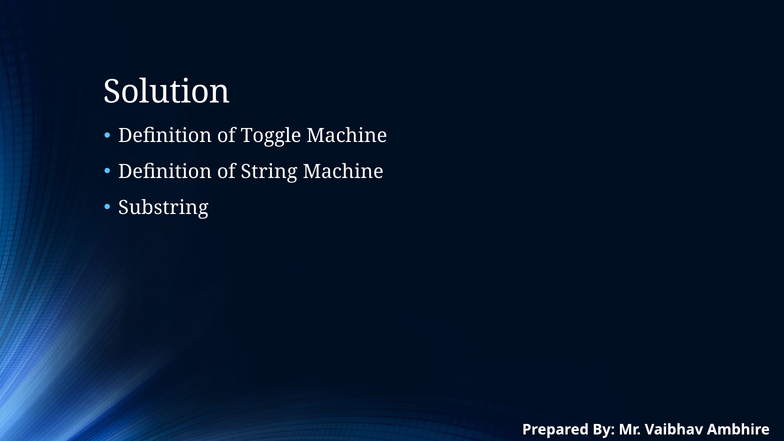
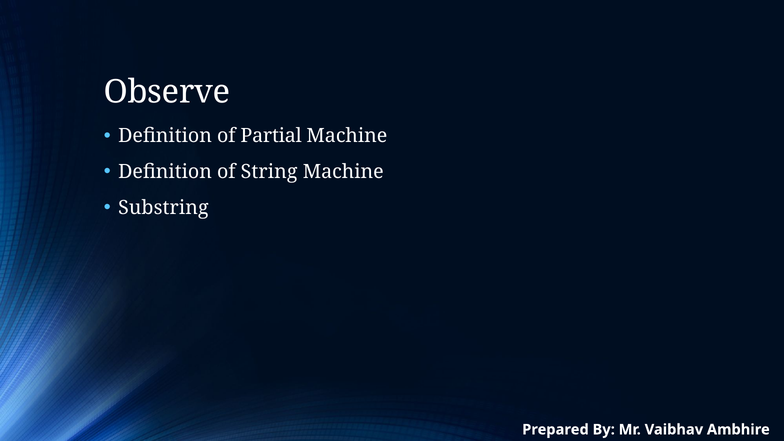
Solution: Solution -> Observe (167, 92)
Toggle: Toggle -> Partial (271, 136)
